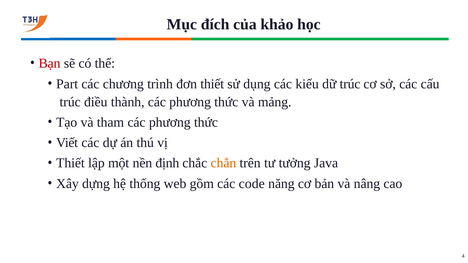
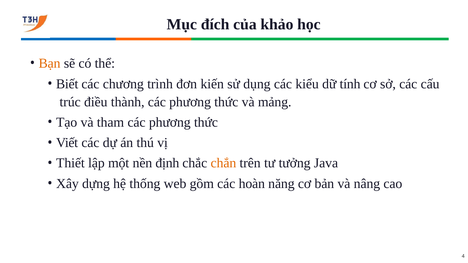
Bạn colour: red -> orange (50, 63)
Part: Part -> Biết (67, 84)
đơn thiết: thiết -> kiến (212, 84)
dữ trúc: trúc -> tính (350, 84)
code: code -> hoàn (252, 184)
